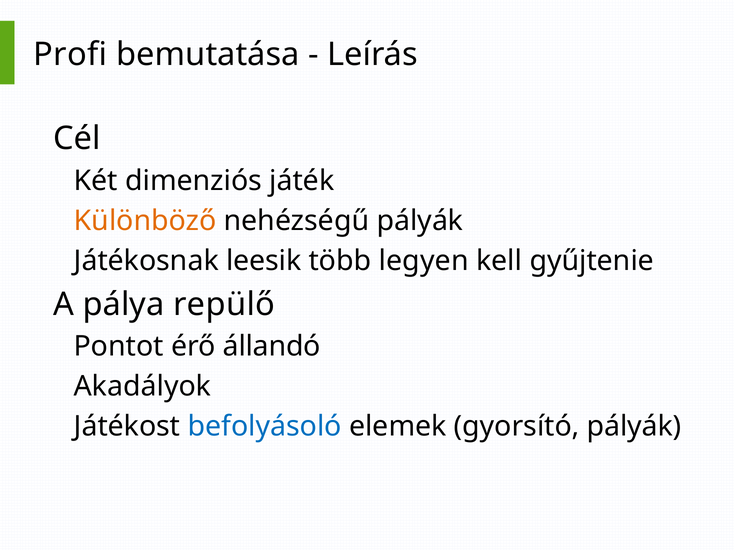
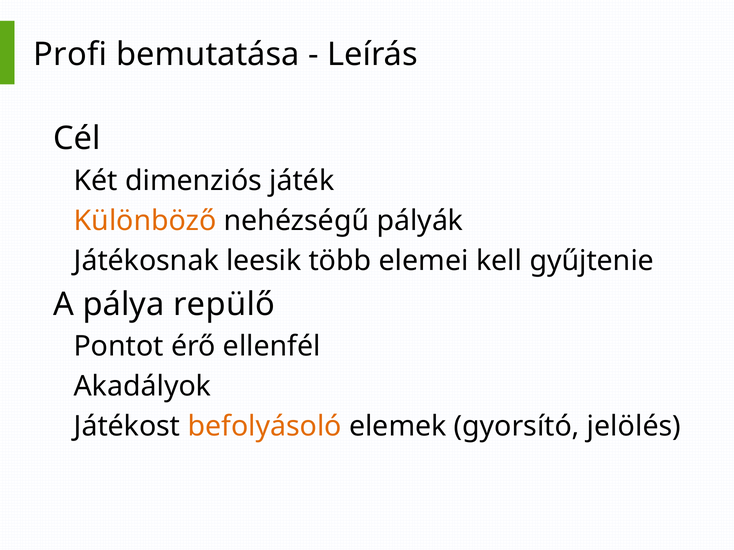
legyen: legyen -> elemei (424, 261)
állandó: állandó -> ellenfél (272, 347)
befolyásoló colour: blue -> orange (265, 427)
gyorsító pályák: pályák -> jelölés (634, 427)
